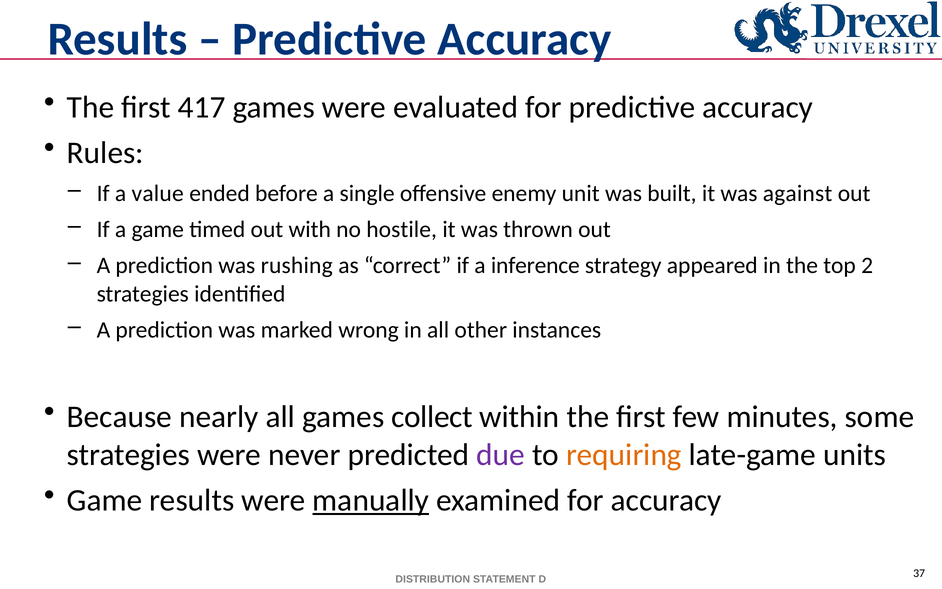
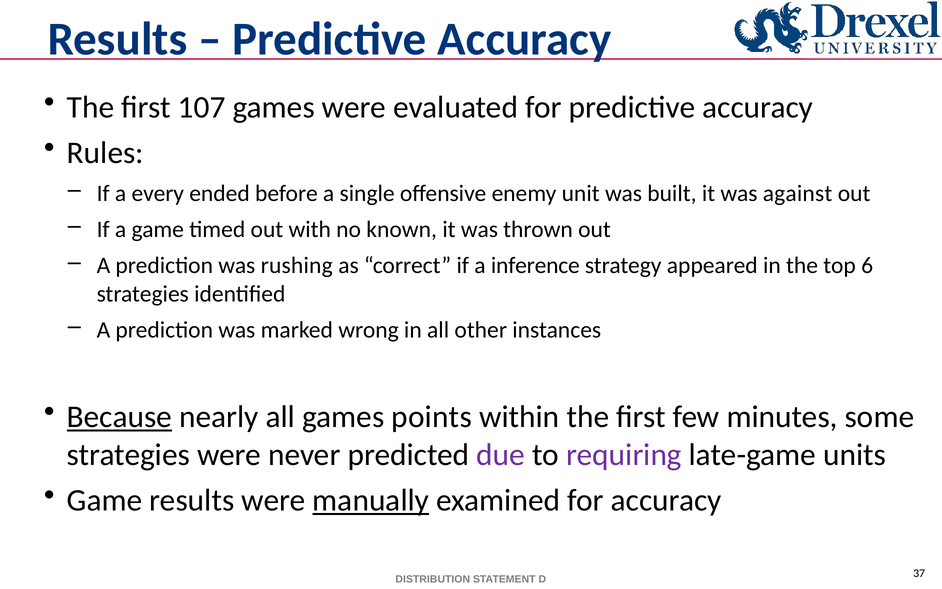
417: 417 -> 107 (202, 107)
value: value -> every (158, 193)
hostile: hostile -> known (402, 229)
2: 2 -> 6 (867, 266)
Because underline: none -> present (119, 417)
collect: collect -> points (432, 417)
requiring colour: orange -> purple (624, 455)
